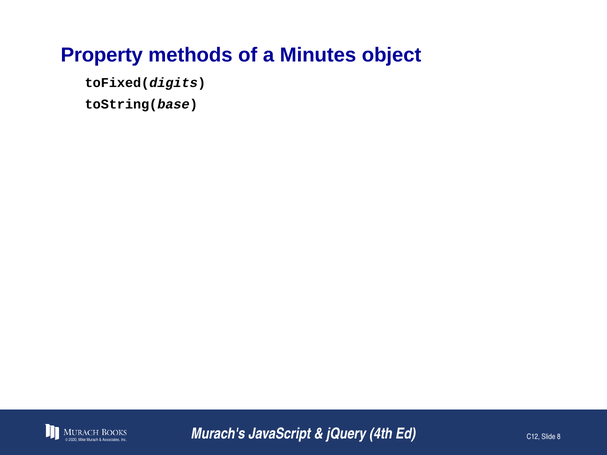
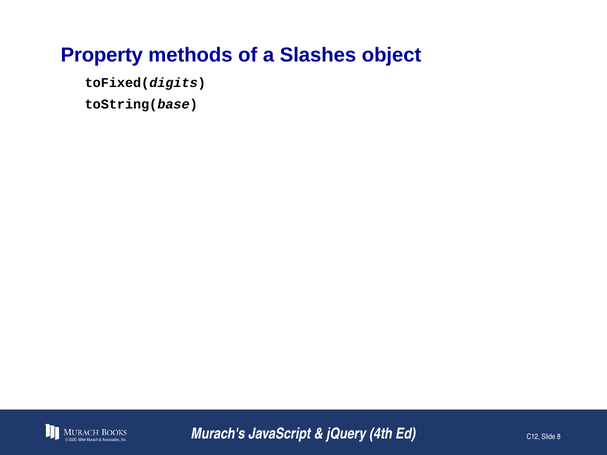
Minutes: Minutes -> Slashes (318, 55)
